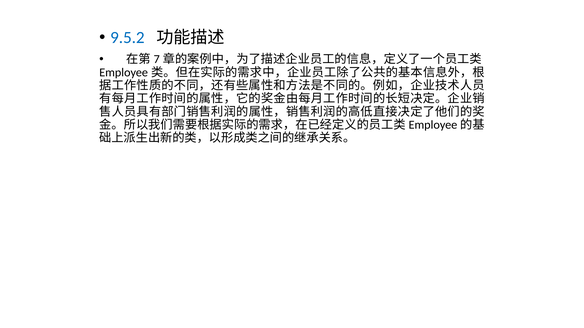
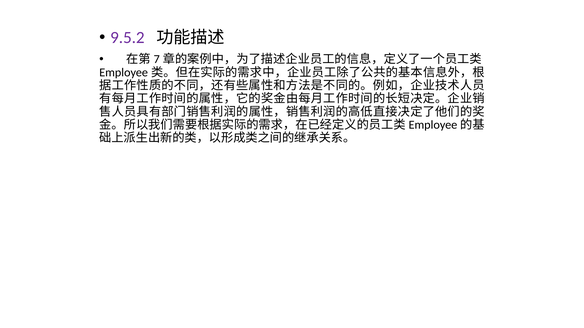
9.5.2 colour: blue -> purple (127, 37)
